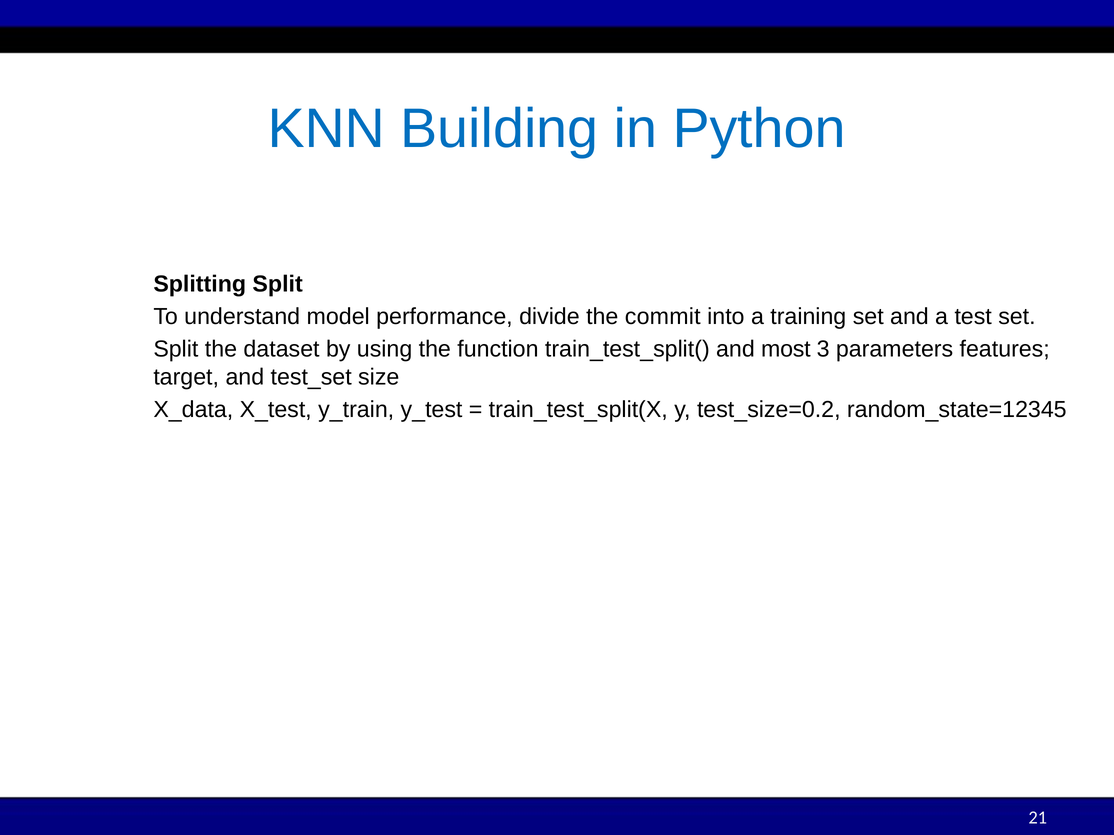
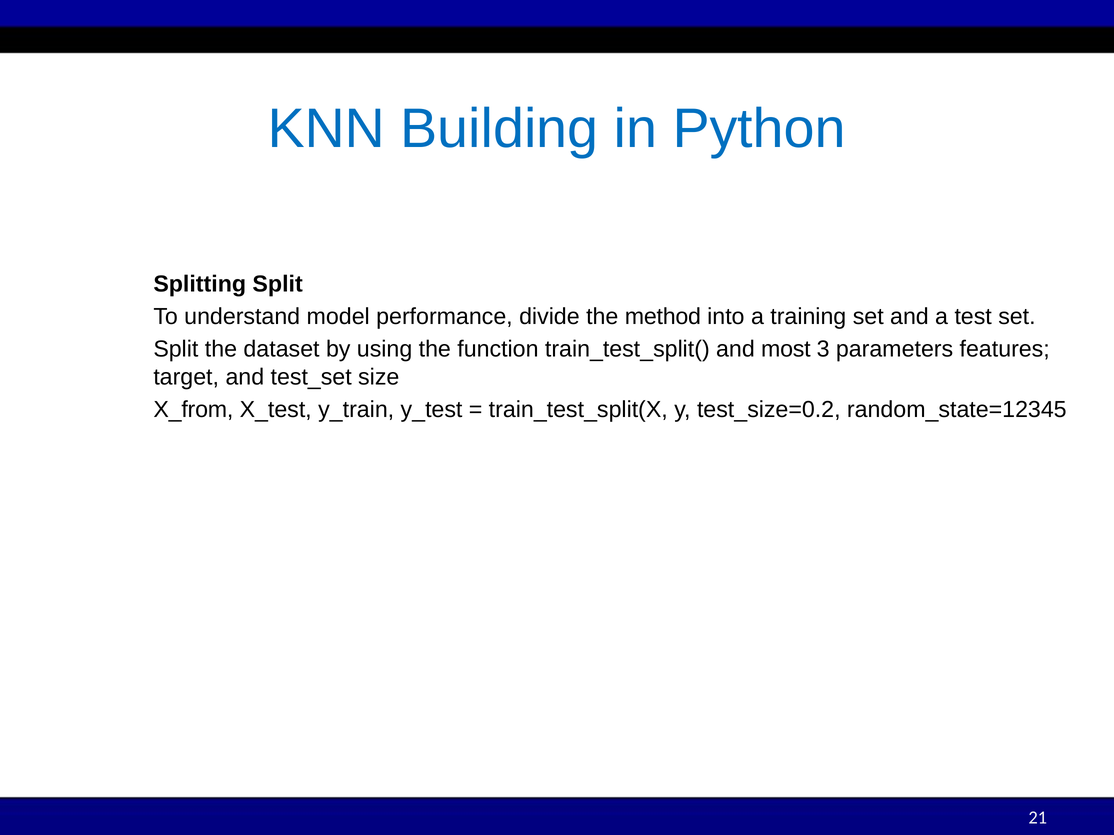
commit: commit -> method (663, 317)
X_data: X_data -> X_from (193, 410)
